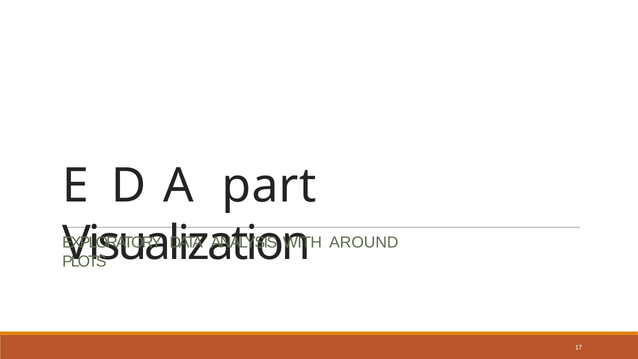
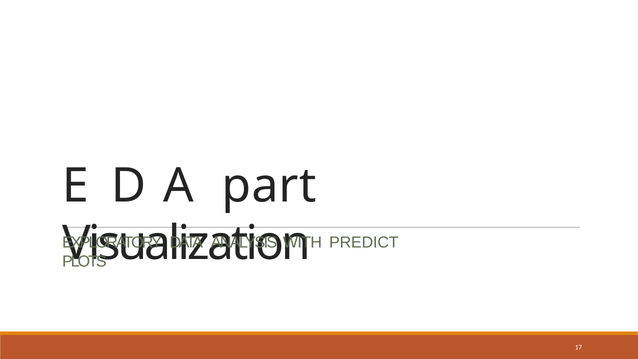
AROUND: AROUND -> PREDICT (364, 242)
